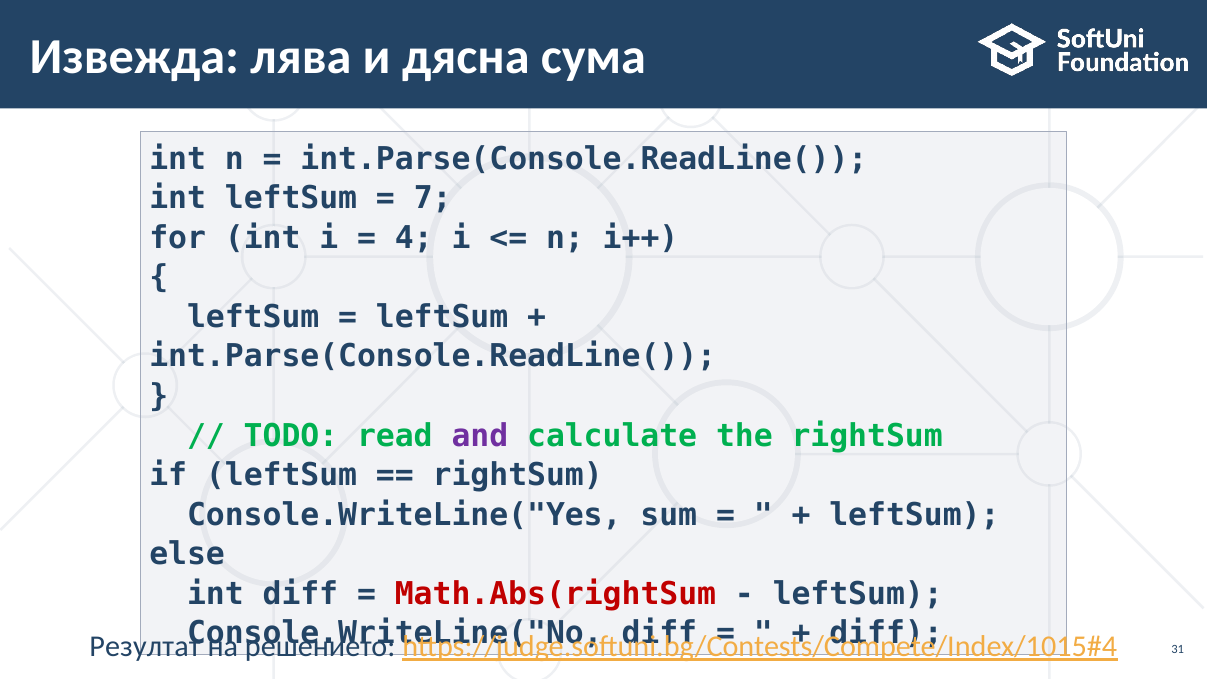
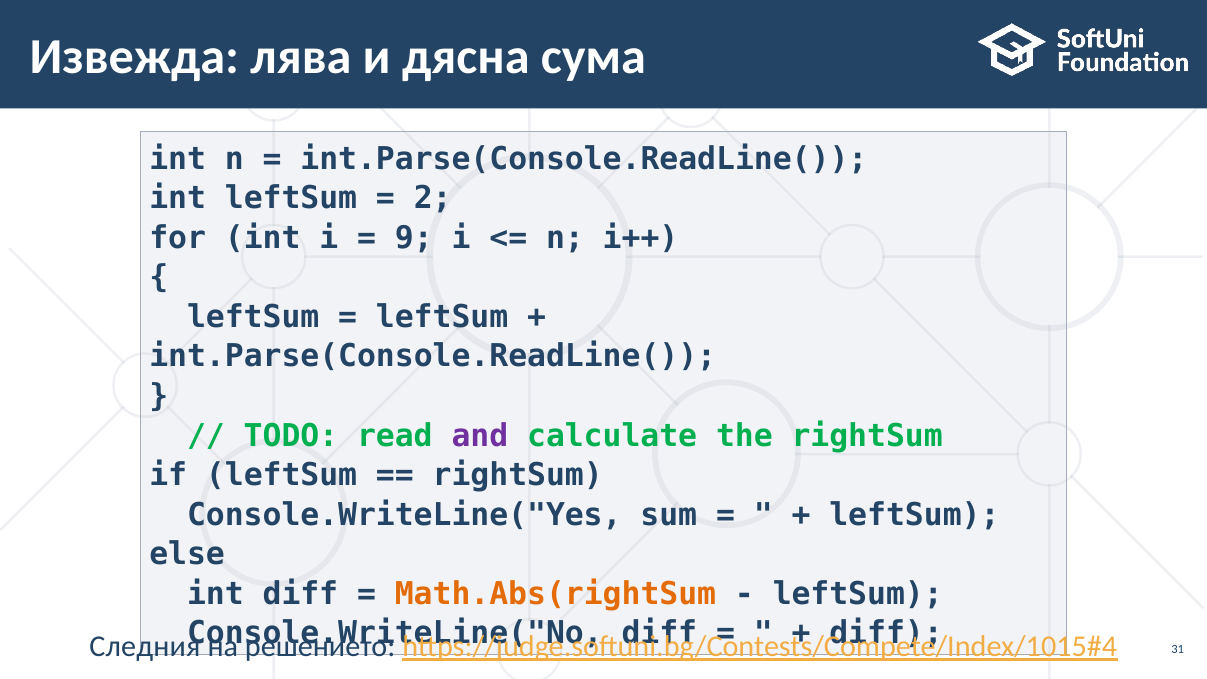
7: 7 -> 2 (433, 198)
4: 4 -> 9 (414, 238)
Math.Abs(rightSum colour: red -> orange (555, 594)
Резултат: Резултат -> Следния (145, 647)
